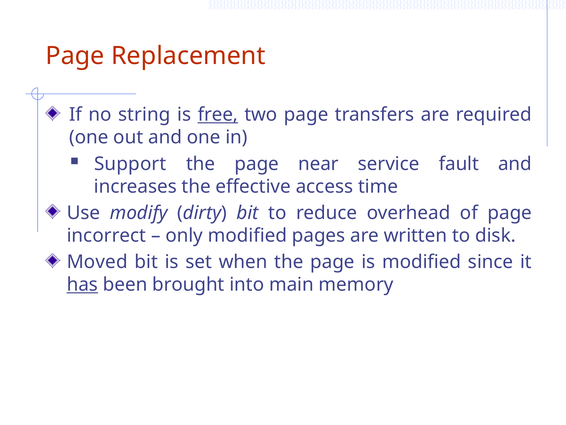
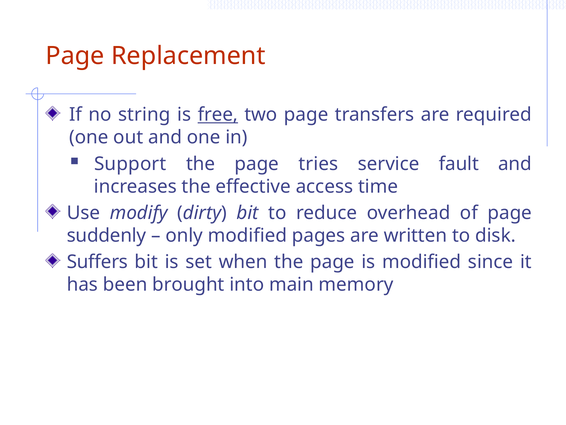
near: near -> tries (318, 164)
incorrect: incorrect -> suddenly (107, 235)
Moved: Moved -> Suffers (97, 262)
has underline: present -> none (82, 284)
